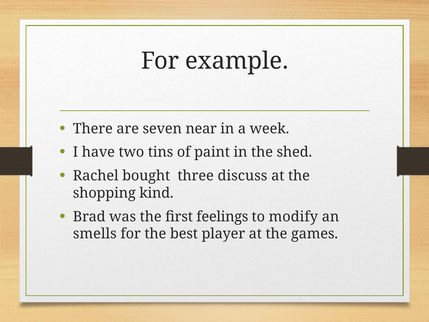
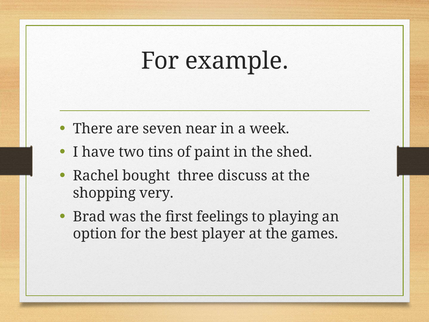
kind: kind -> very (156, 193)
modify: modify -> playing (293, 217)
smells: smells -> option (95, 234)
